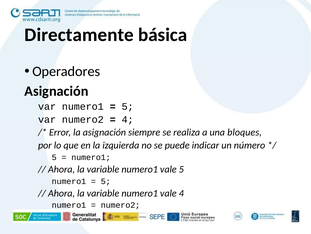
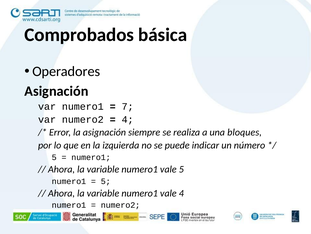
Directamente: Directamente -> Comprobados (79, 35)
5: 5 -> 7 (128, 106)
